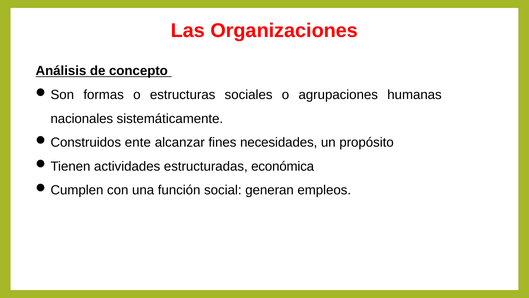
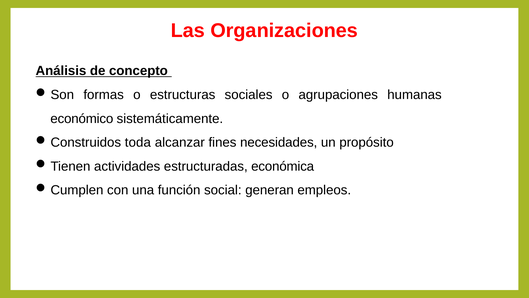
nacionales: nacionales -> económico (82, 118)
ente: ente -> toda (138, 142)
